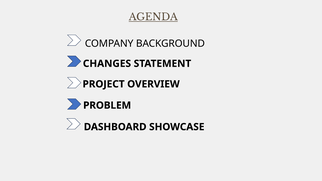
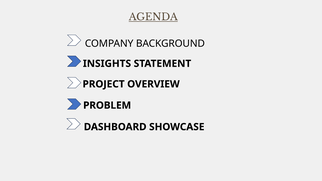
CHANGES: CHANGES -> INSIGHTS (107, 64)
